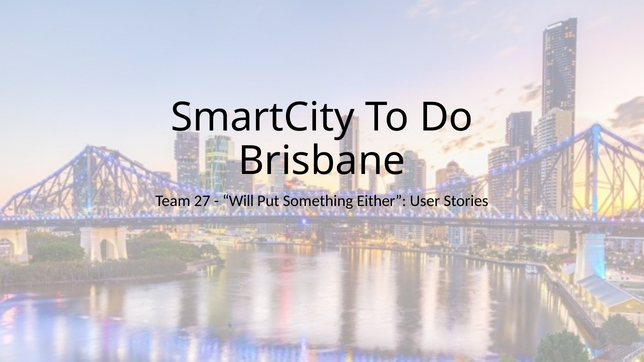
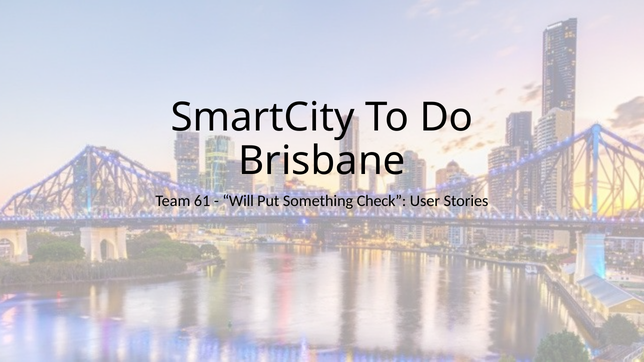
27: 27 -> 61 (202, 201)
Either: Either -> Check (382, 201)
